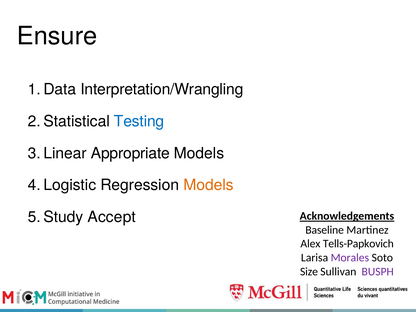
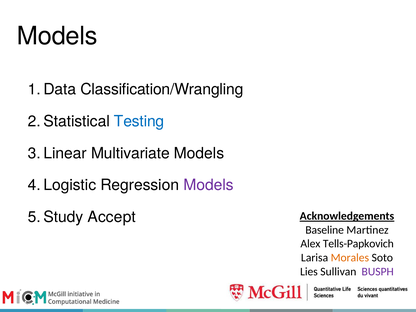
Ensure: Ensure -> Models (57, 36)
Interpretation/Wrangling: Interpretation/Wrangling -> Classification/Wrangling (162, 89)
Appropriate: Appropriate -> Multivariate (130, 153)
Models colour: orange -> purple (209, 185)
Morales colour: purple -> orange (350, 258)
Size: Size -> Lies (309, 272)
